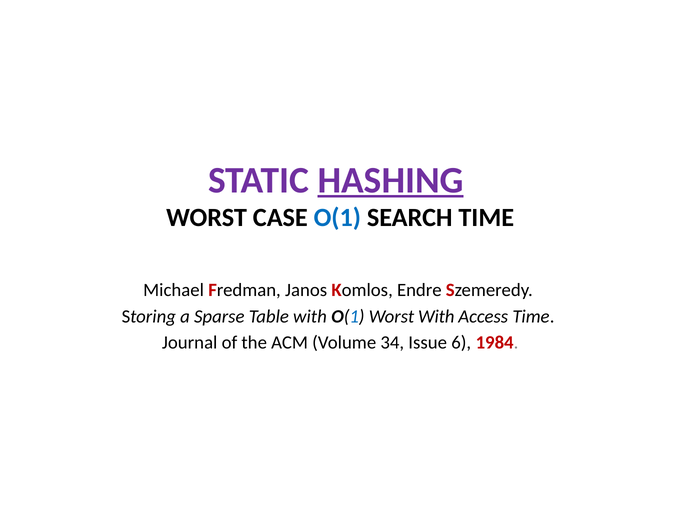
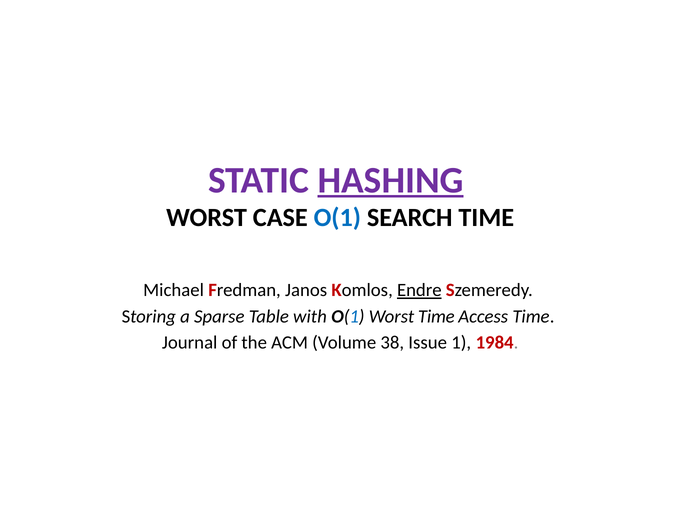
Endre underline: none -> present (419, 290)
Worst With: With -> Time (436, 317)
34: 34 -> 38 (392, 343)
6: 6 -> 1 (461, 343)
